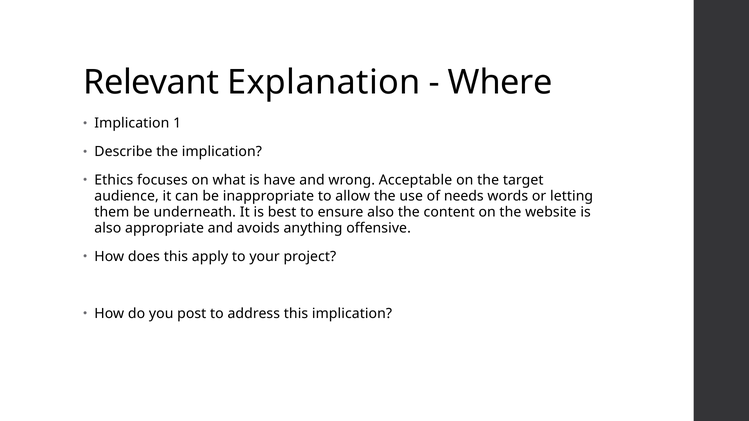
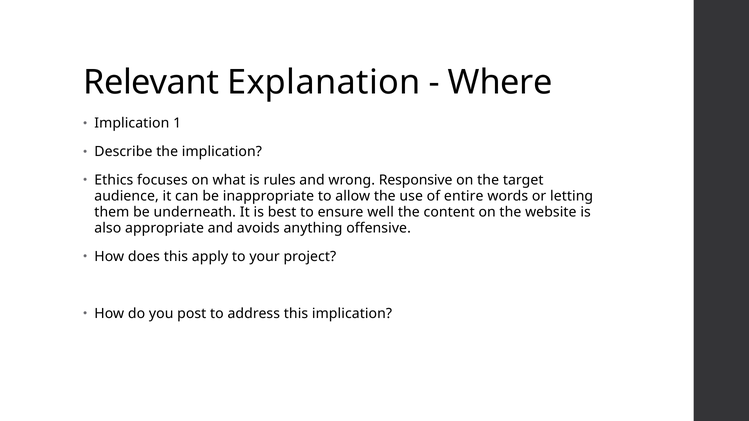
have: have -> rules (280, 180)
Acceptable: Acceptable -> Responsive (416, 180)
needs: needs -> entire (464, 196)
ensure also: also -> well (381, 212)
